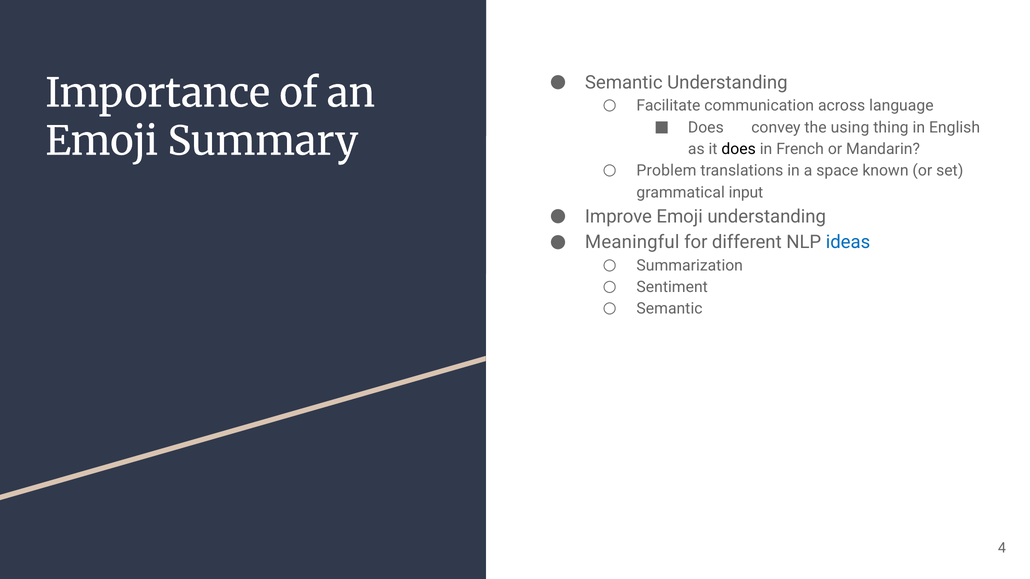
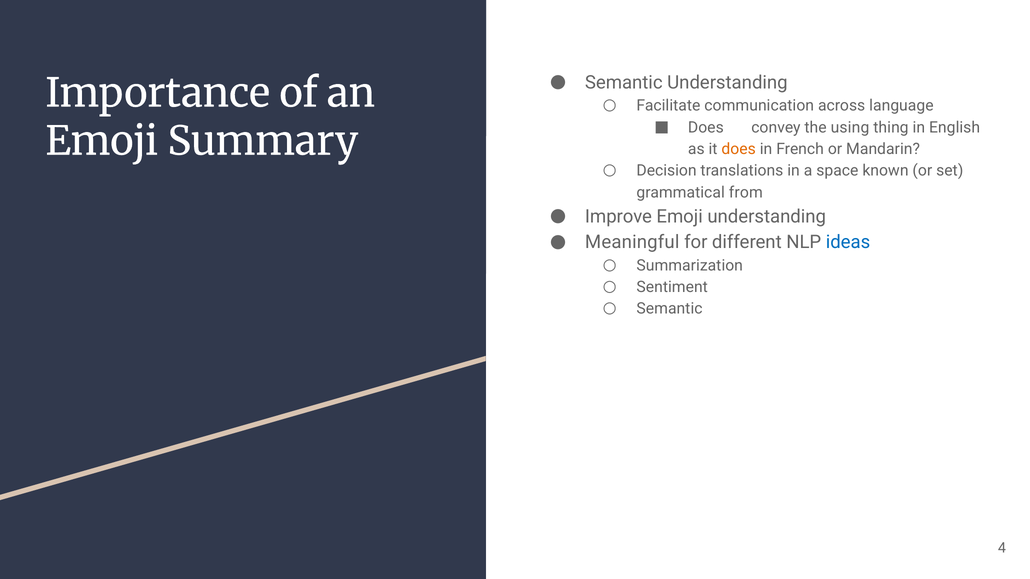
does colour: black -> orange (739, 149)
Problem: Problem -> Decision (667, 171)
input: input -> from (746, 192)
